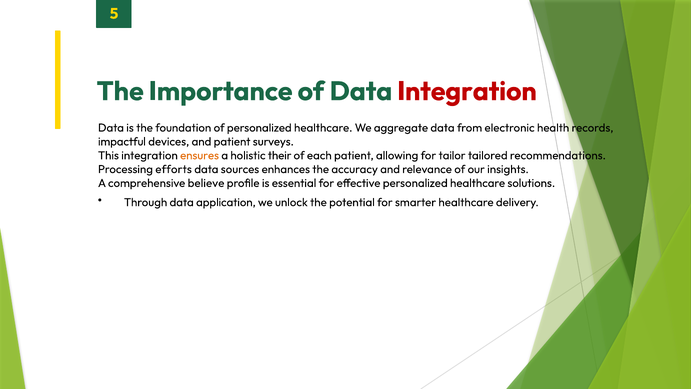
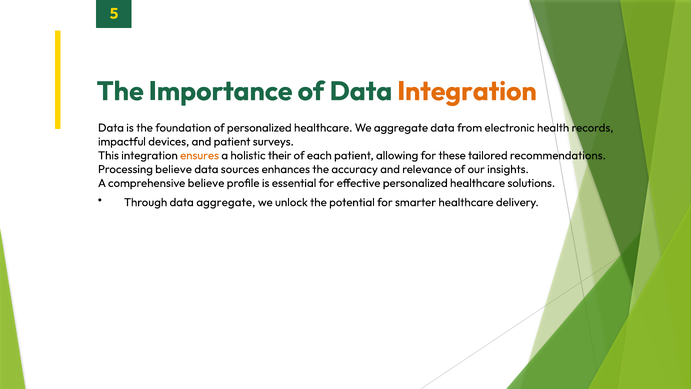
Integration colour: red -> orange (467, 91)
tailor: tailor -> these (452, 155)
Processing efforts: efforts -> believe (174, 169)
data application: application -> aggregate (226, 202)
